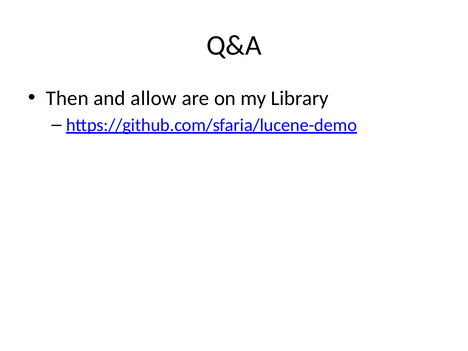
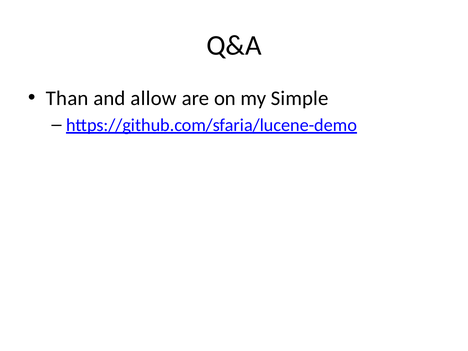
Then: Then -> Than (67, 98)
Library: Library -> Simple (300, 98)
